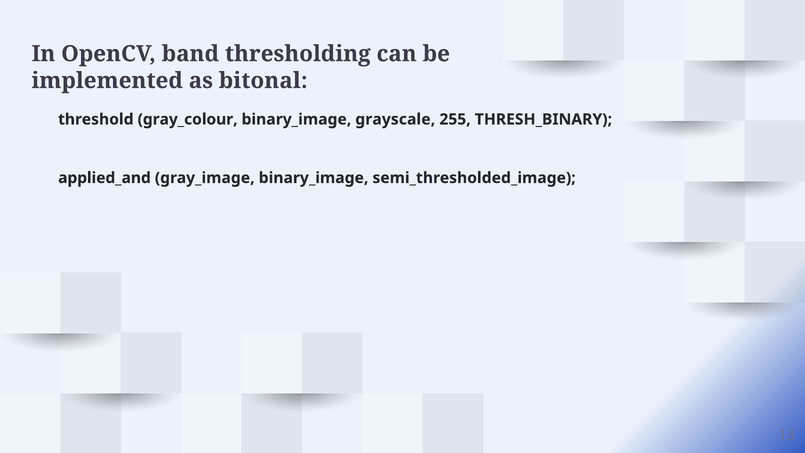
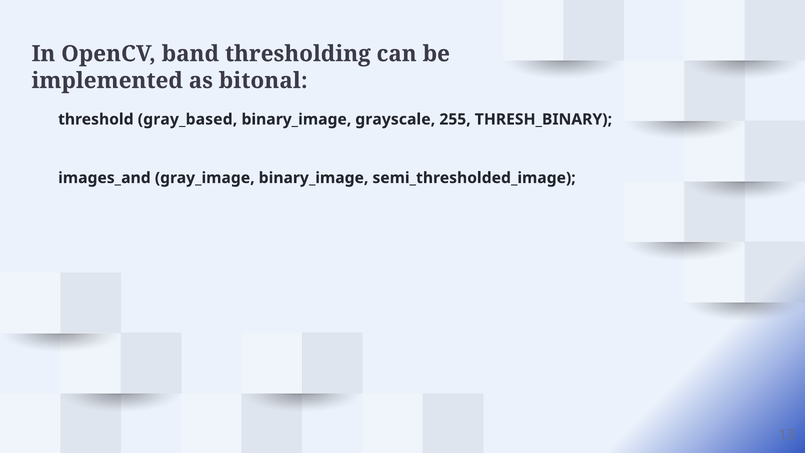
gray_colour: gray_colour -> gray_based (187, 119)
applied_and: applied_and -> images_and (104, 178)
